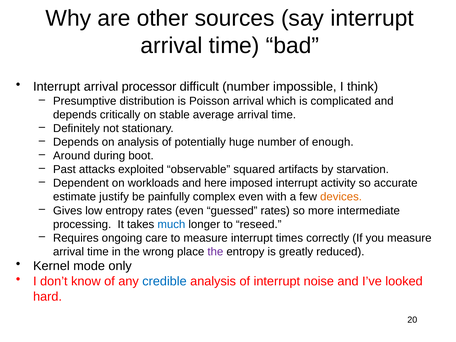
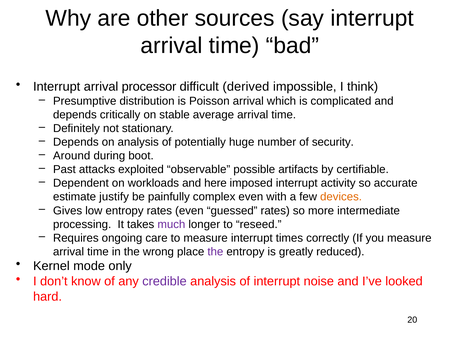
difficult number: number -> derived (246, 87)
enough: enough -> security (333, 142)
squared: squared -> possible (254, 170)
starvation: starvation -> certifiable (363, 170)
much colour: blue -> purple (171, 224)
credible colour: blue -> purple (164, 281)
